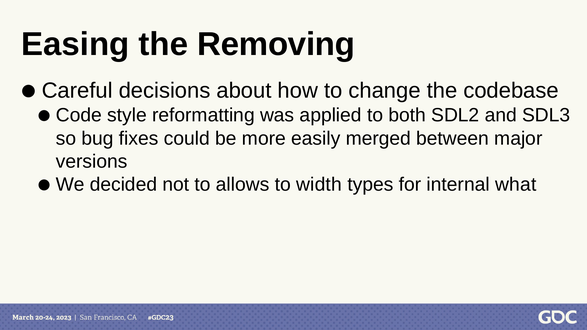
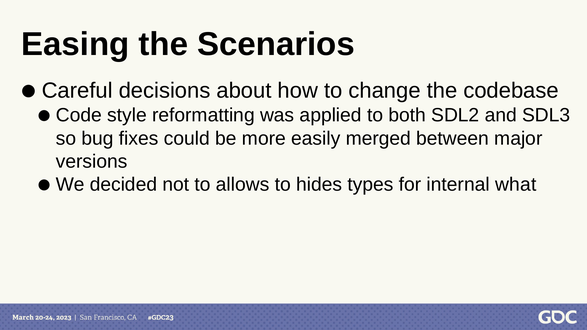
Removing: Removing -> Scenarios (276, 44)
width: width -> hides (319, 185)
